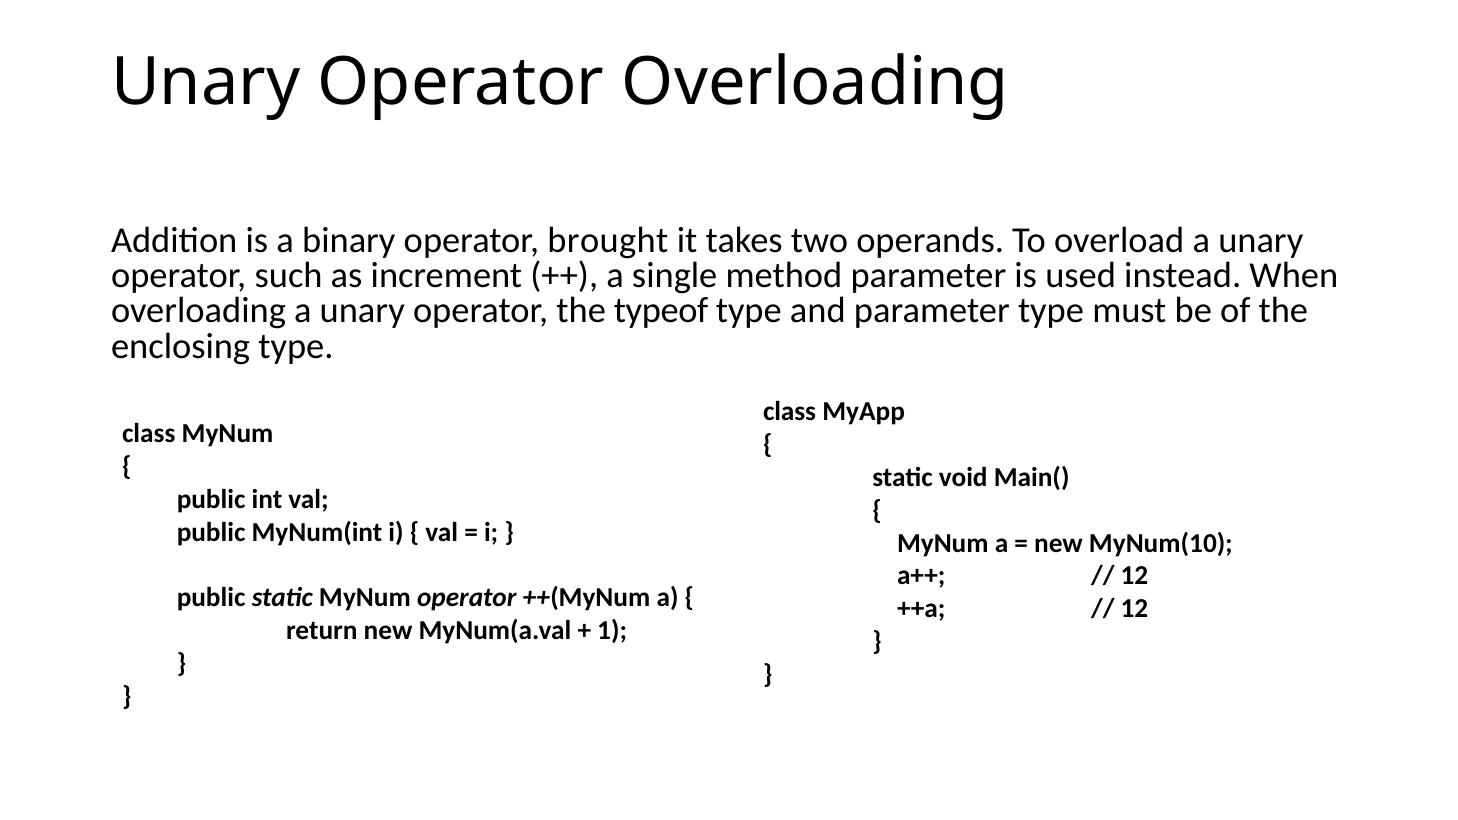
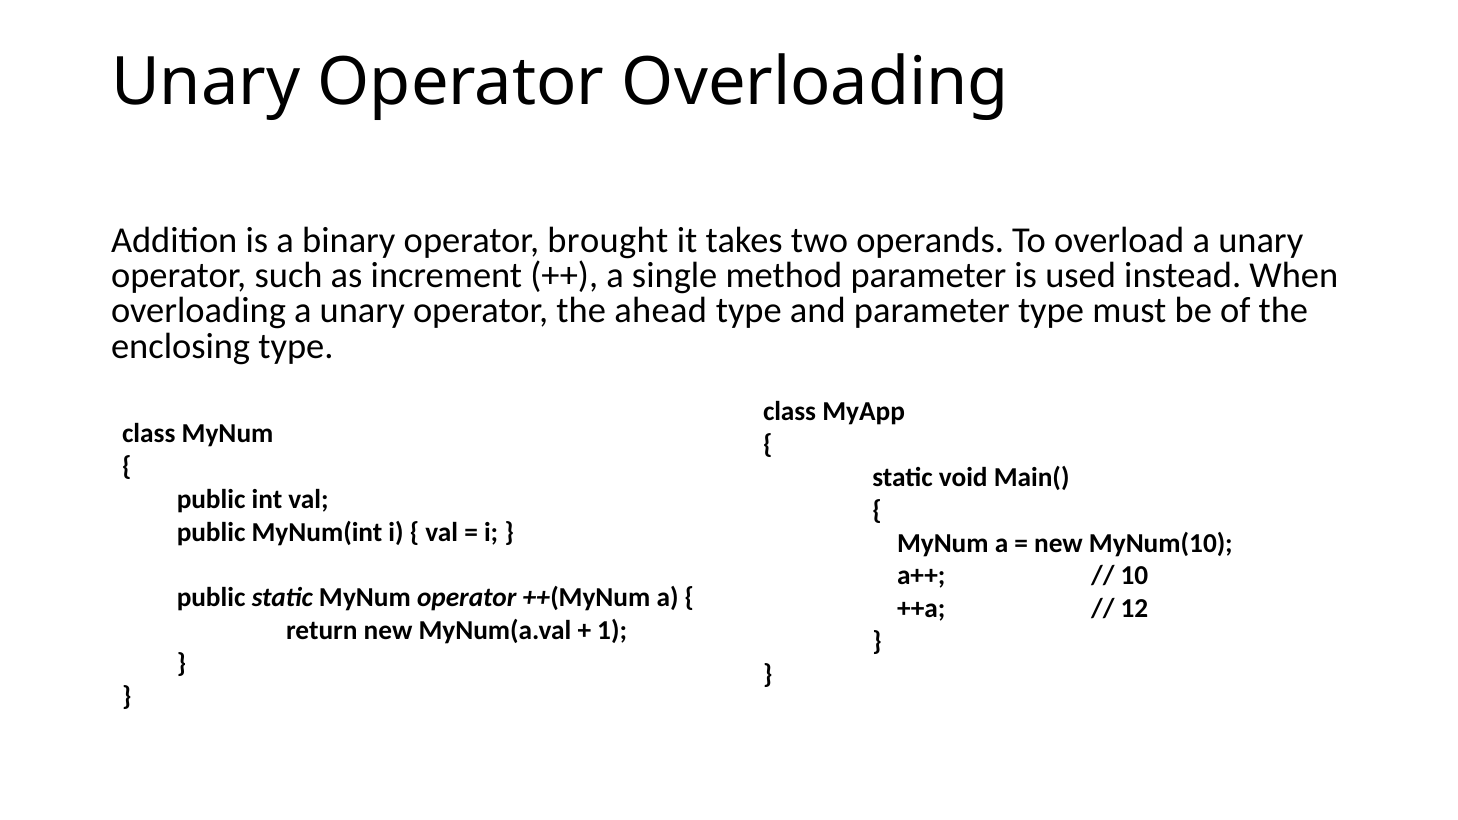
typeof: typeof -> ahead (661, 311)
12: 12 -> 10 (1134, 576)
